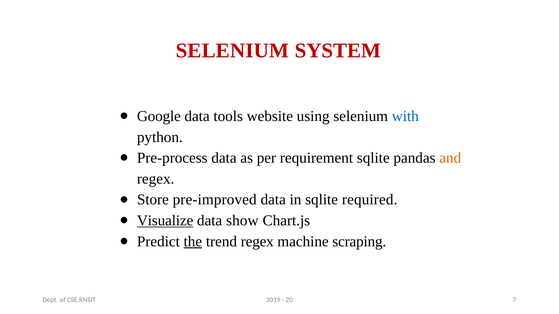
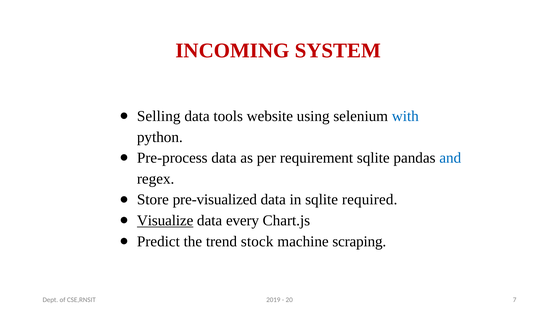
SELENIUM: SELENIUM -> INCOMING (232, 51)
Google: Google -> Selling (159, 116)
and colour: orange -> blue (450, 158)
pre-improved: pre-improved -> pre-visualized (215, 200)
show: show -> every (243, 221)
the underline: present -> none (193, 242)
trend regex: regex -> stock (257, 242)
